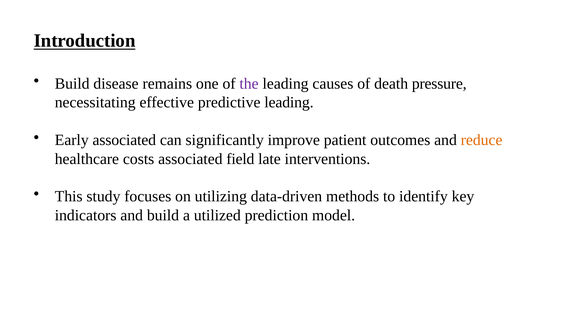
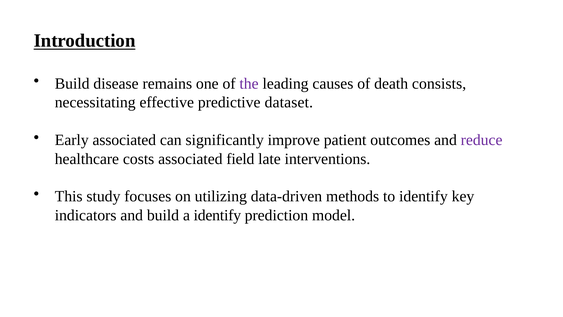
pressure: pressure -> consists (439, 84)
predictive leading: leading -> dataset (289, 102)
reduce colour: orange -> purple (482, 140)
a utilized: utilized -> identify (217, 215)
